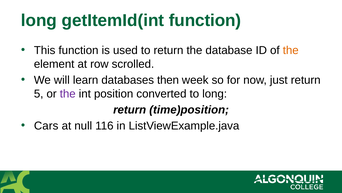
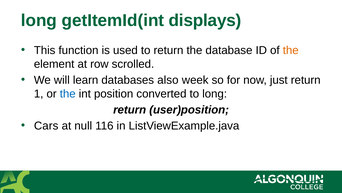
getItemId(int function: function -> displays (205, 20)
then: then -> also (168, 80)
5: 5 -> 1 (39, 94)
the colour: purple -> blue (68, 94)
time)position: time)position -> user)position (189, 109)
